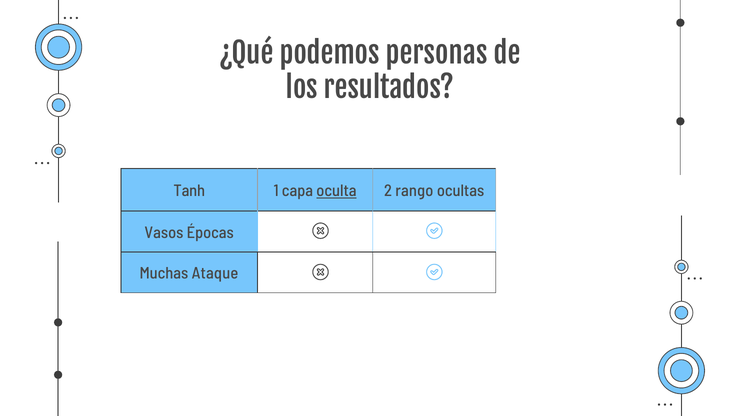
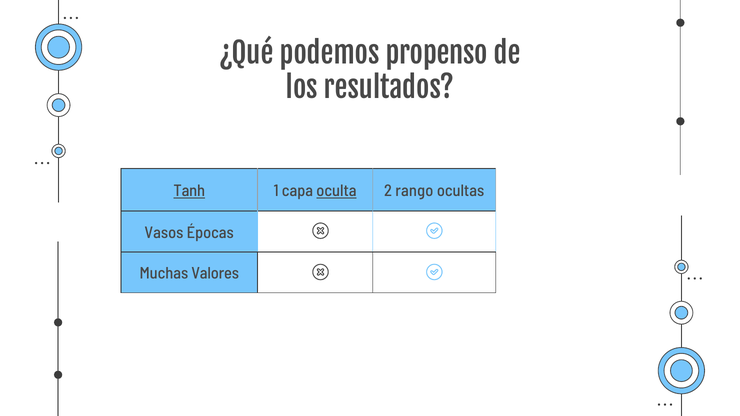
personas: personas -> propenso (437, 54)
Tanh underline: none -> present (189, 191)
Ataque: Ataque -> Valores (215, 274)
